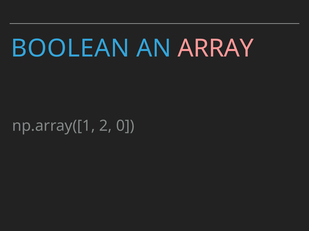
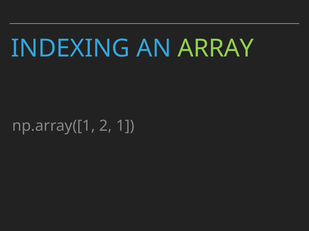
BOOLEAN: BOOLEAN -> INDEXING (70, 49)
ARRAY colour: pink -> light green (216, 49)
0: 0 -> 1 (125, 126)
